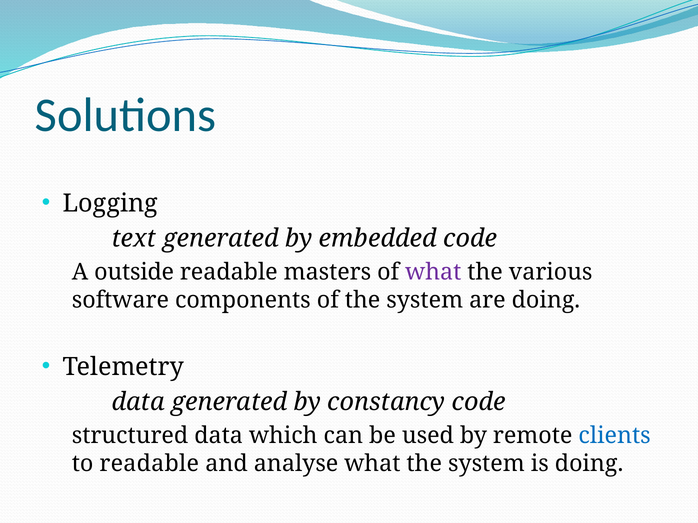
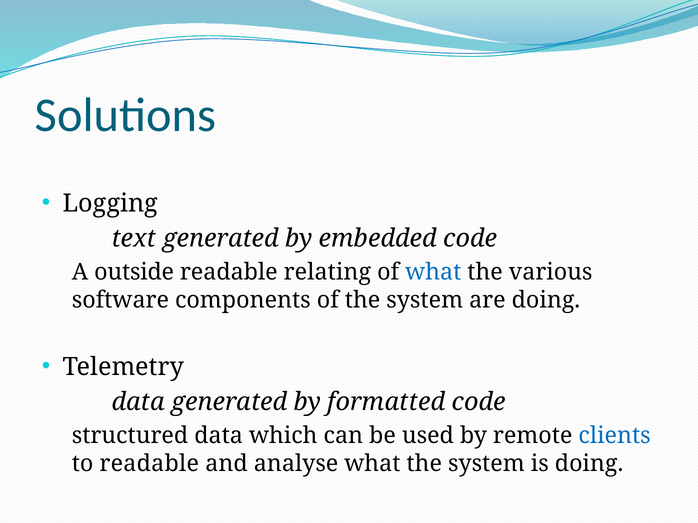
masters: masters -> relating (327, 272)
what colour: purple -> blue (433, 272)
constancy: constancy -> formatted (386, 403)
